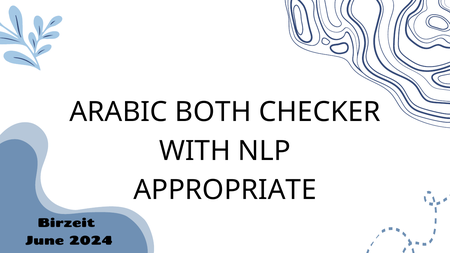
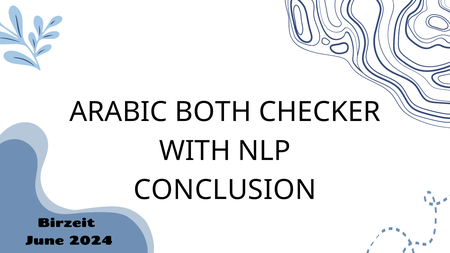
APPROPRIATE: APPROPRIATE -> CONCLUSION (225, 190)
